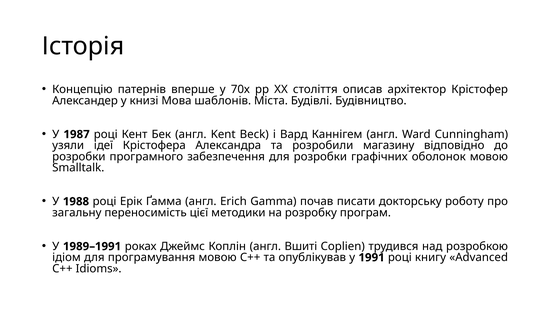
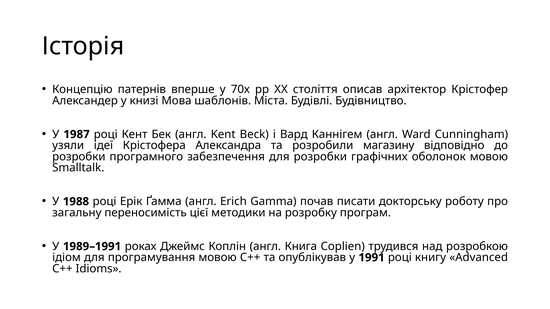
Вшиті: Вшиті -> Книга (301, 247)
